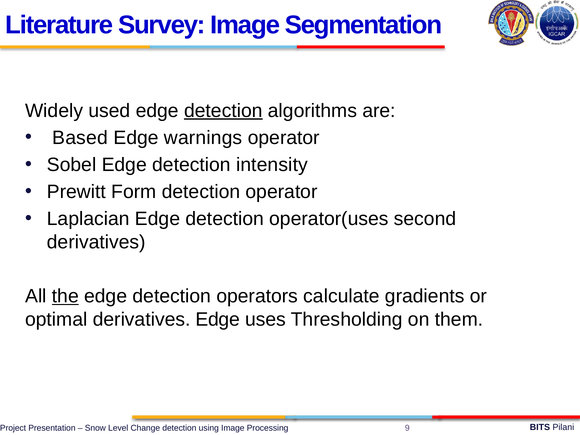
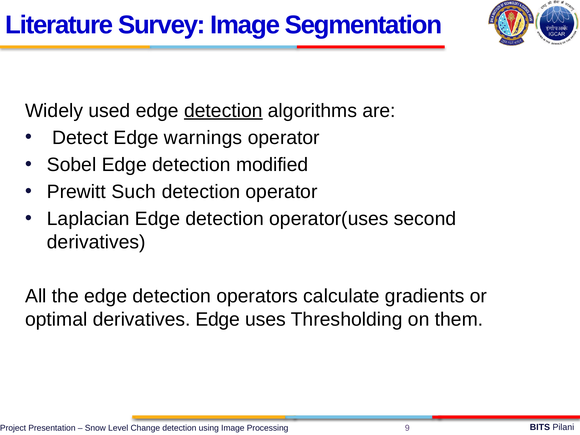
Based: Based -> Detect (80, 138)
intensity: intensity -> modified (272, 165)
Form: Form -> Such (134, 192)
the underline: present -> none (65, 296)
